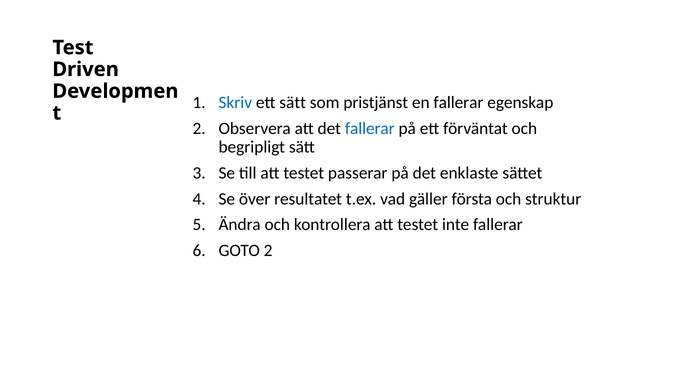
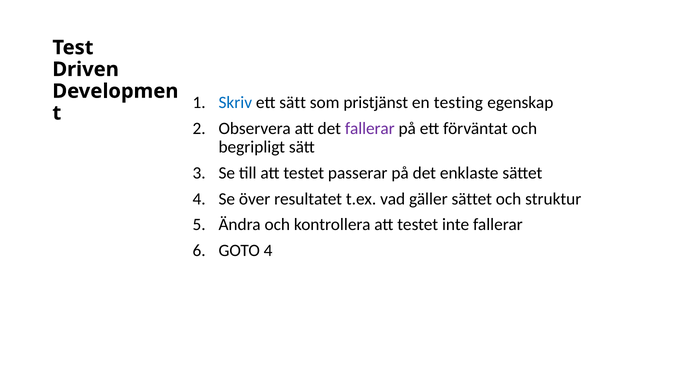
en fallerar: fallerar -> testing (458, 103)
fallerar colour: blue -> purple (370, 129)
gäller första: första -> sättet (472, 199)
GOTO 2: 2 -> 4 (268, 251)
